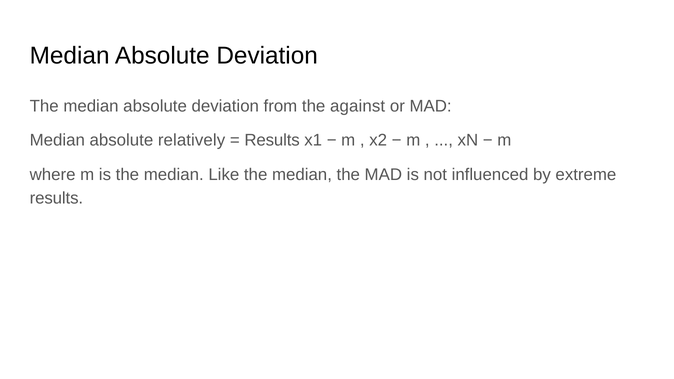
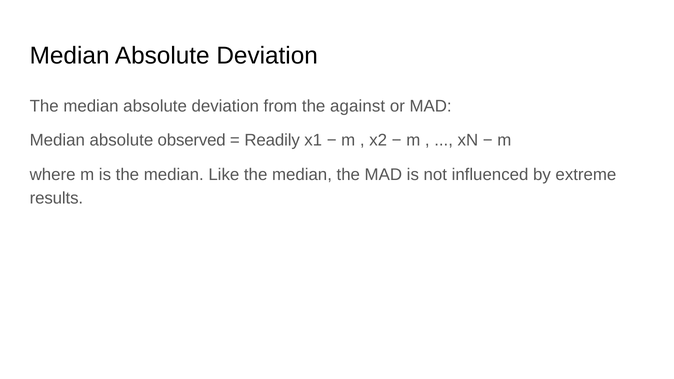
relatively: relatively -> observed (192, 140)
Results: Results -> Readily (272, 140)
